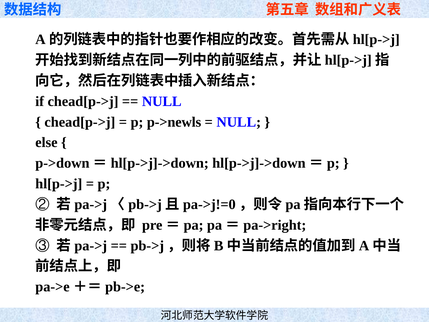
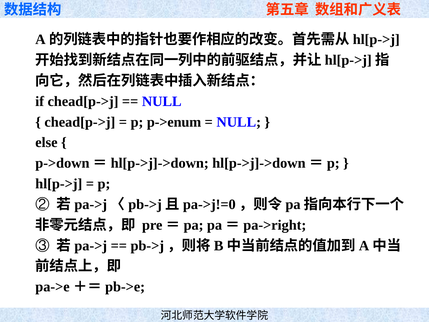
p->newls: p->newls -> p->enum (174, 122)
